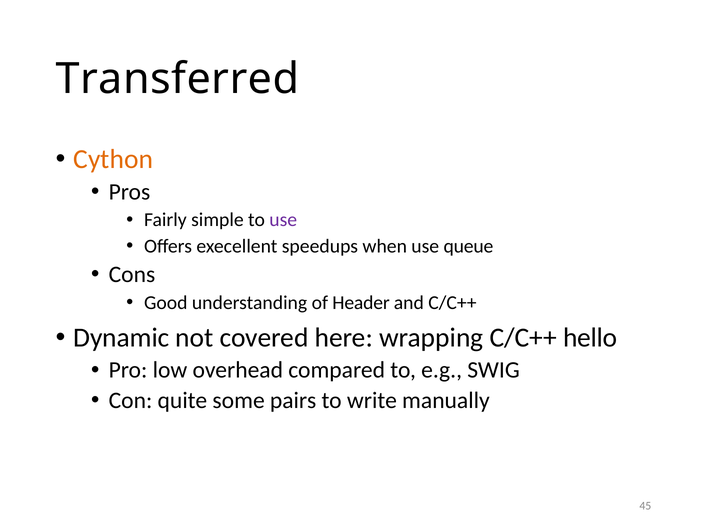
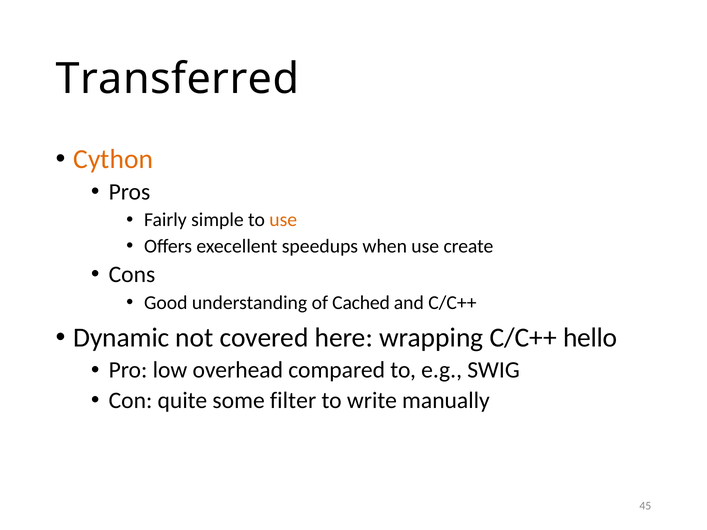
use colour: purple -> orange (283, 220)
queue: queue -> create (468, 246)
Header: Header -> Cached (361, 303)
pairs: pairs -> filter (293, 401)
